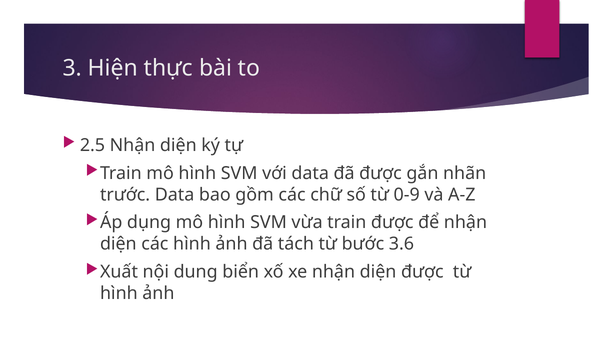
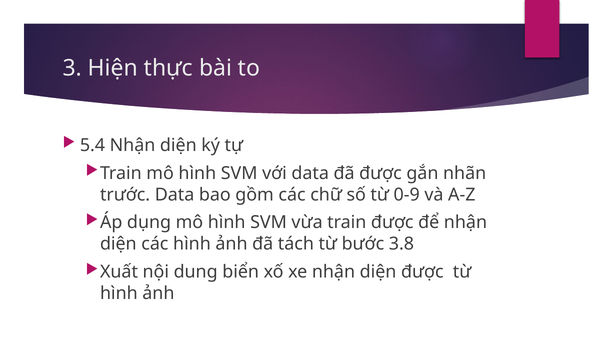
2.5: 2.5 -> 5.4 (92, 145)
3.6: 3.6 -> 3.8 (401, 244)
